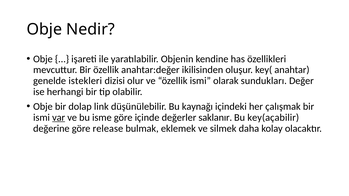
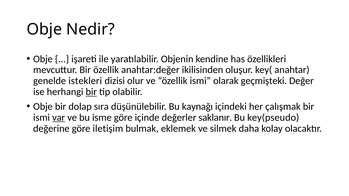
sundukları: sundukları -> geçmişteki (264, 81)
bir underline: none -> present (91, 92)
link: link -> sıra (101, 107)
key(açabilir: key(açabilir -> key(pseudo (273, 118)
release: release -> iletişim (108, 129)
